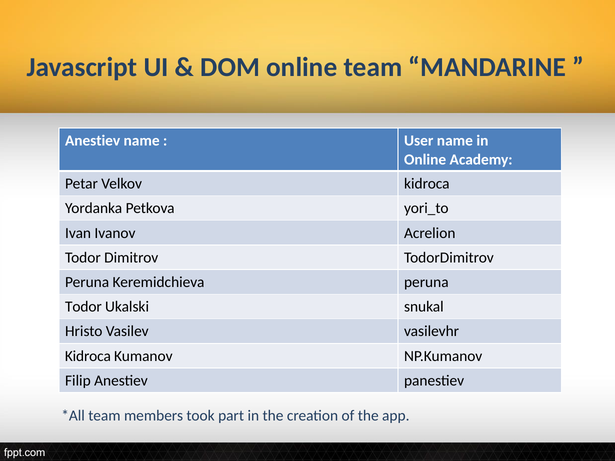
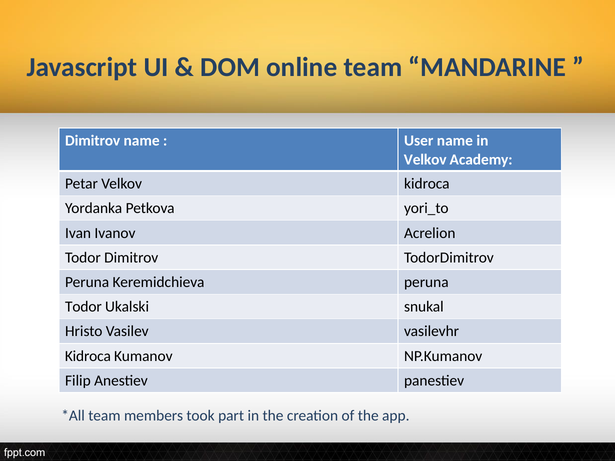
Anestiev: Anestiev -> Dimitrov (93, 141)
Online: Online -> Velkov (425, 160)
